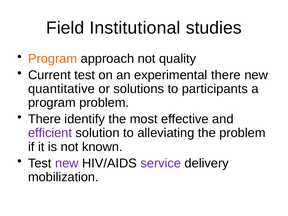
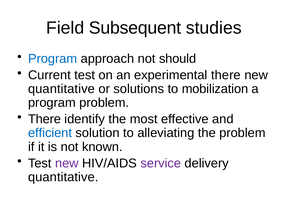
Institutional: Institutional -> Subsequent (135, 28)
Program colour: orange -> blue (53, 59)
quality: quality -> should (178, 59)
participants: participants -> mobilization (215, 89)
efficient colour: purple -> blue (50, 133)
mobilization: mobilization -> quantitative (63, 177)
